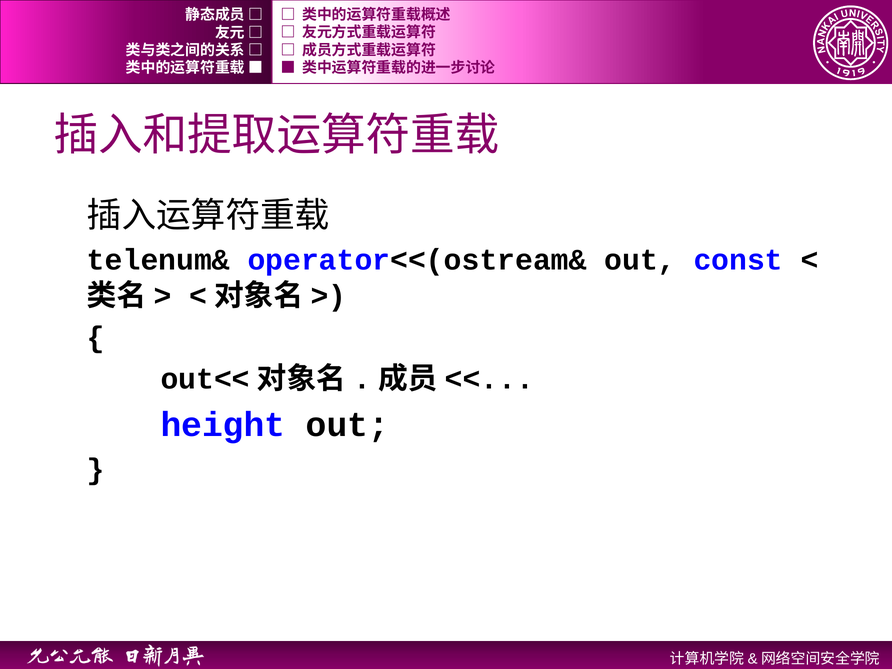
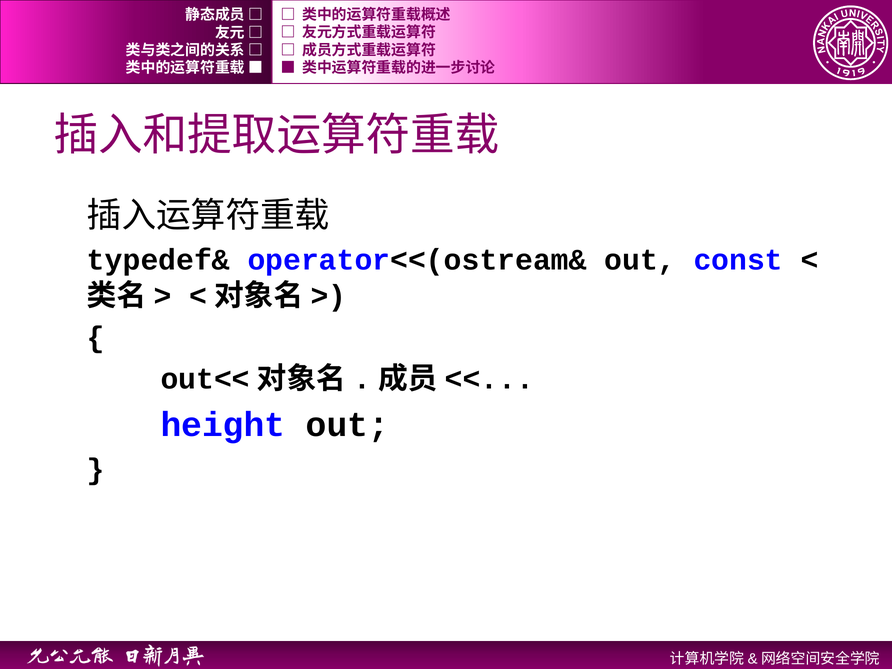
telenum&: telenum& -> typedef& (158, 260)
